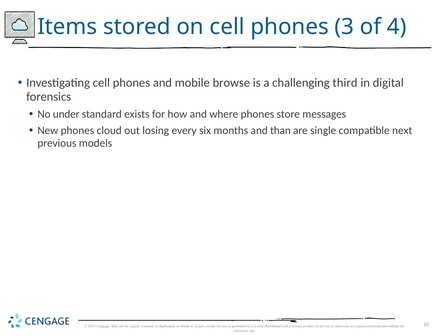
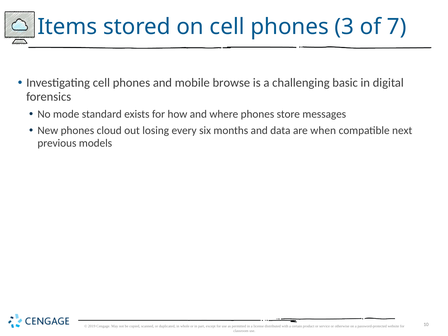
4: 4 -> 7 (397, 27)
third: third -> basic (345, 83)
under: under -> mode (66, 114)
than: than -> data (280, 131)
single: single -> when (323, 131)
